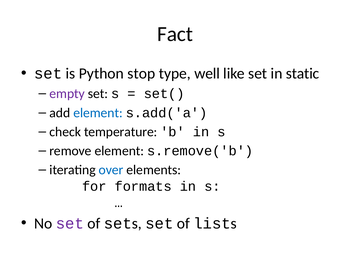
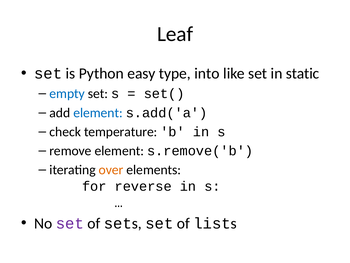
Fact: Fact -> Leaf (175, 34)
stop: stop -> easy (141, 73)
well: well -> into (207, 73)
empty colour: purple -> blue (67, 94)
over colour: blue -> orange (111, 170)
formats: formats -> reverse (143, 186)
